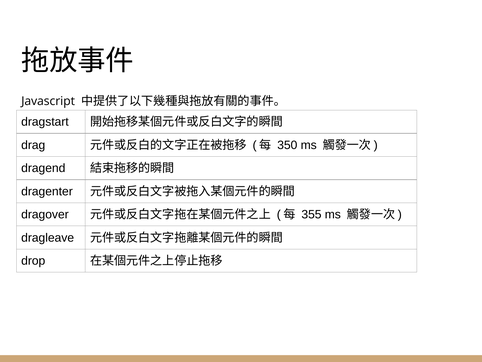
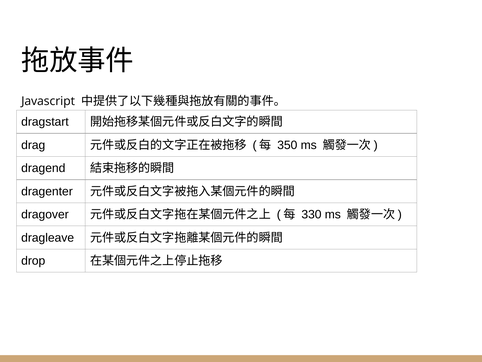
355: 355 -> 330 (311, 214)
